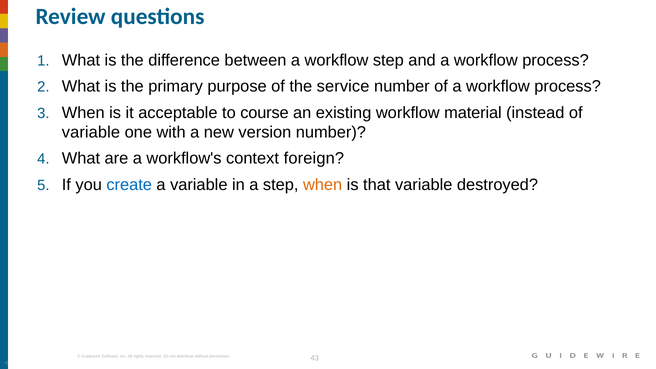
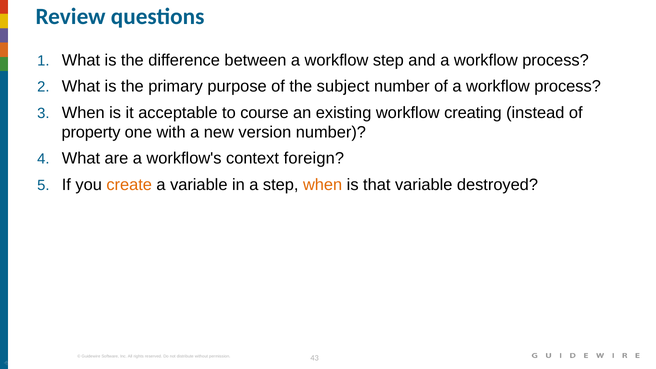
service: service -> subject (343, 86)
material: material -> creating (473, 113)
variable: variable -> property (91, 132)
create colour: blue -> orange (129, 185)
